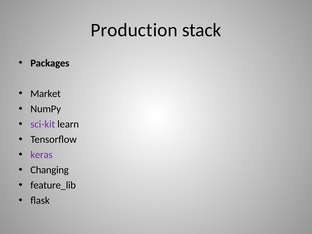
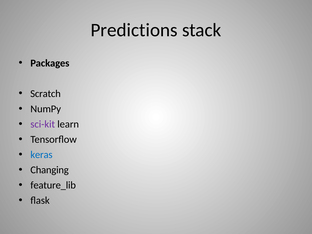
Production: Production -> Predictions (134, 30)
Market: Market -> Scratch (46, 94)
keras colour: purple -> blue (41, 155)
